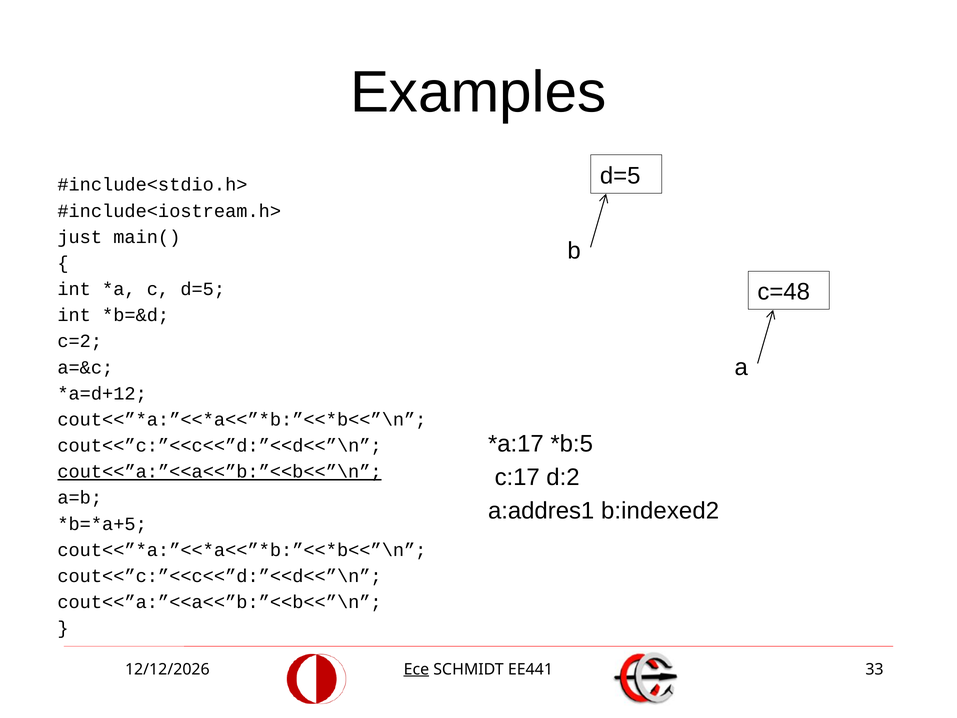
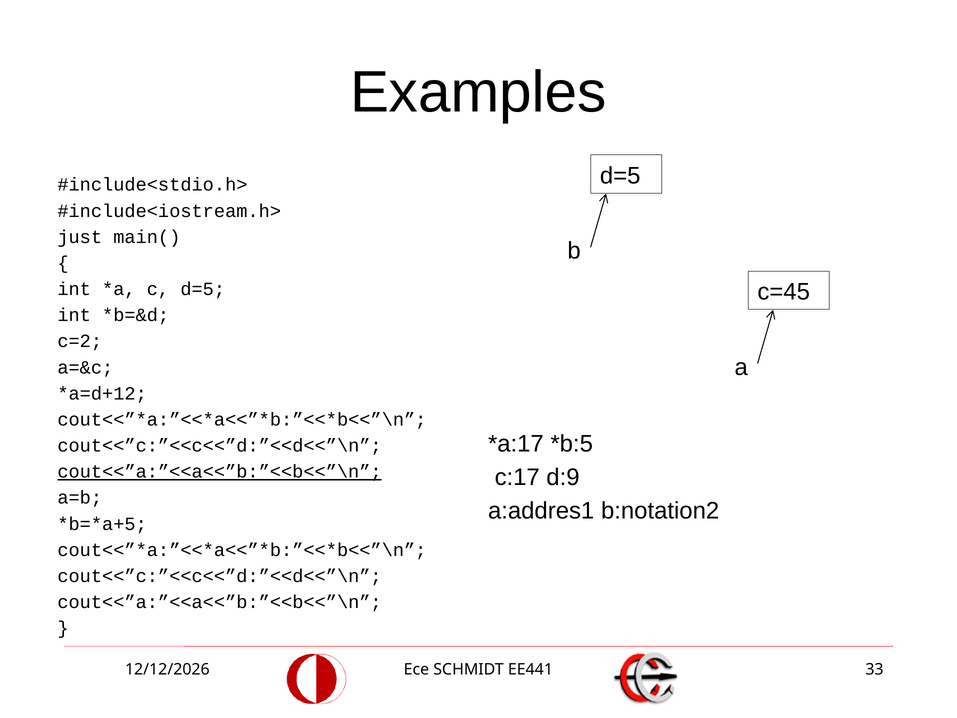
c=48: c=48 -> c=45 (784, 292)
d:2: d:2 -> d:9 (563, 477)
b:indexed2: b:indexed2 -> b:notation2 (660, 510)
Ece underline: present -> none (416, 669)
